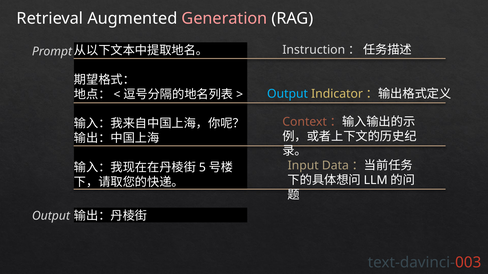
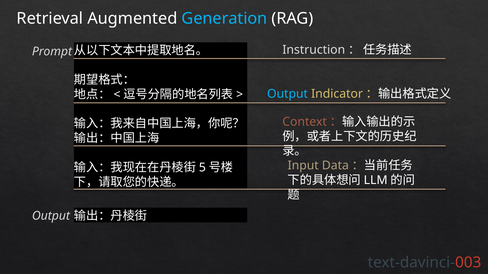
Generation colour: pink -> light blue (224, 19)
